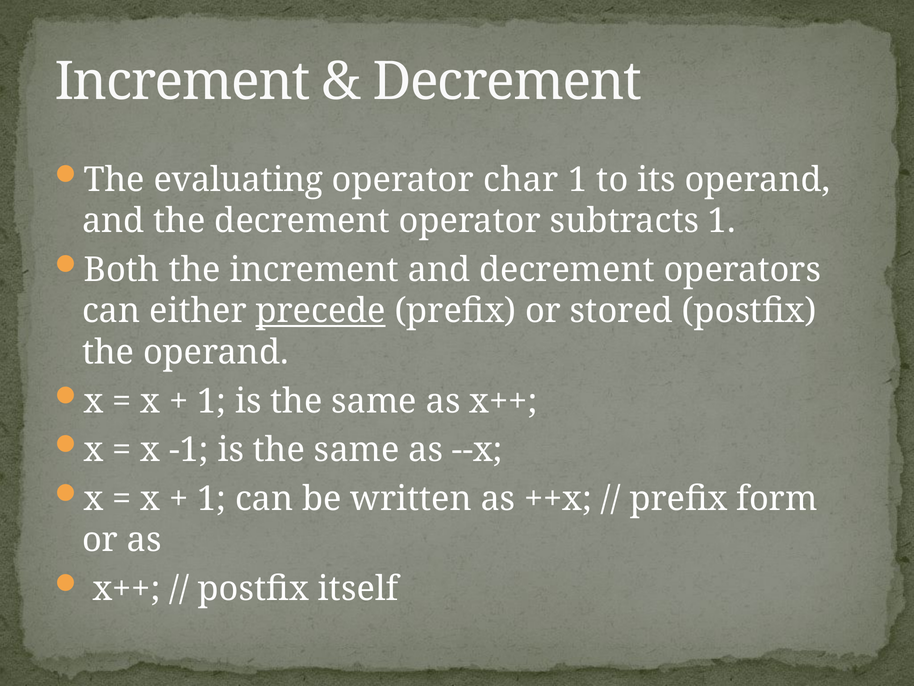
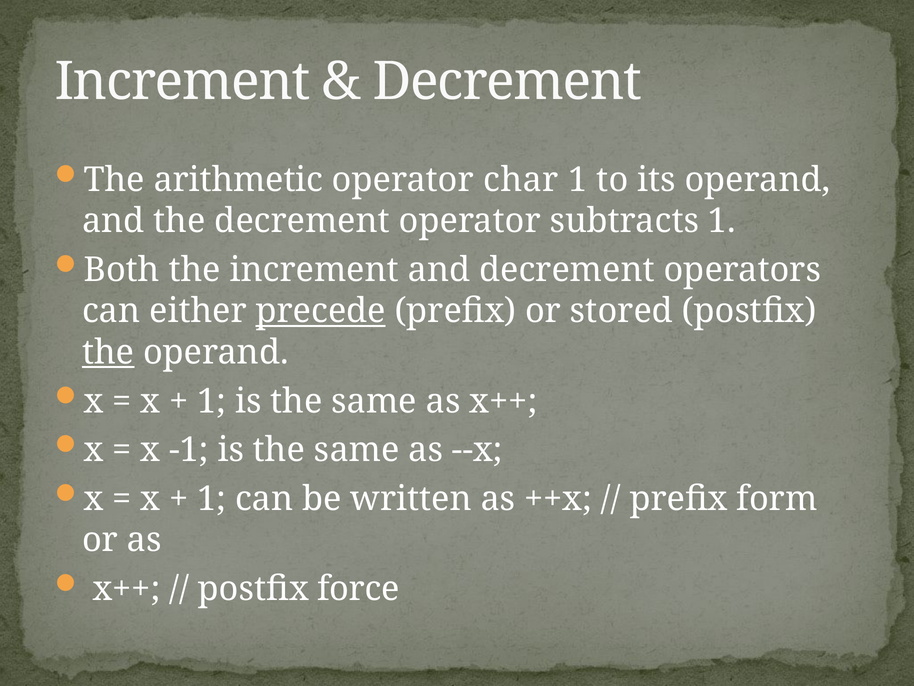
evaluating: evaluating -> arithmetic (238, 180)
the underline: none -> present (108, 352)
itself: itself -> force (358, 588)
